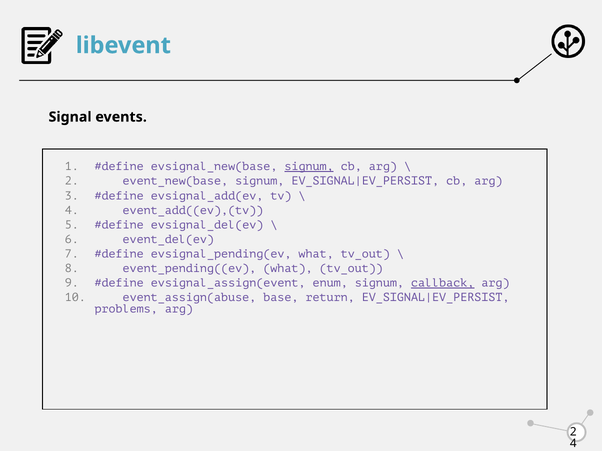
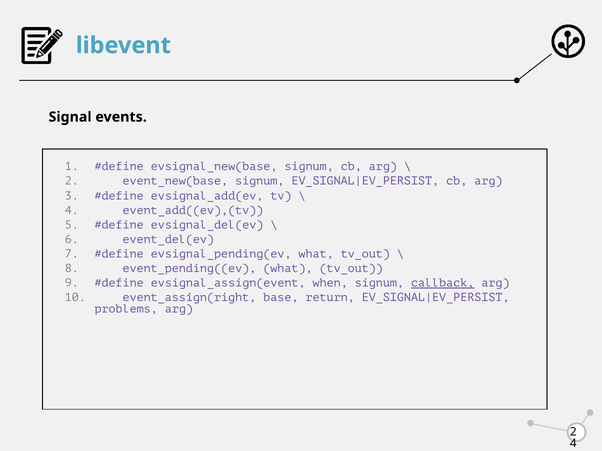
signum underline: present -> none (309, 167)
enum: enum -> when (330, 283)
event_assign(abuse: event_assign(abuse -> event_assign(right (189, 298)
